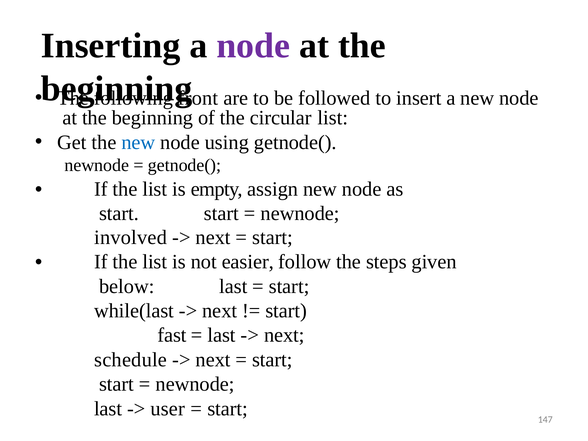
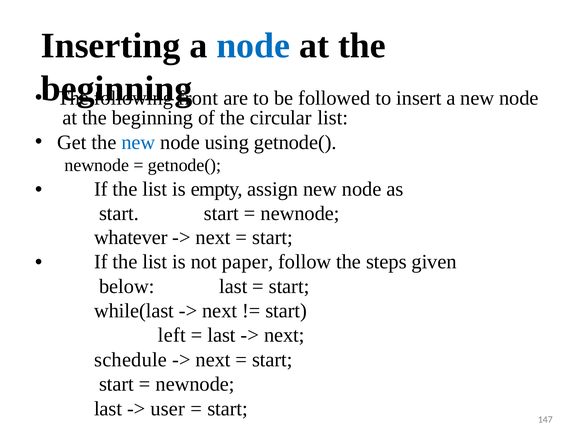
node colour: purple -> blue (253, 46)
involved: involved -> whatever (131, 237)
easier: easier -> paper (248, 262)
fast: fast -> left (172, 335)
